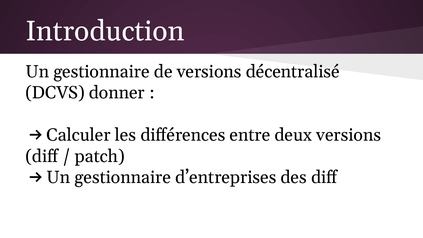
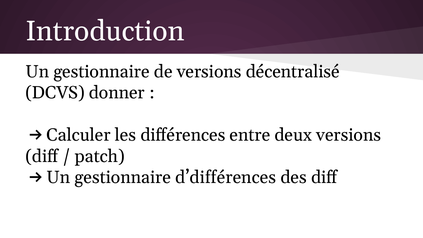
d’entreprises: d’entreprises -> d’différences (226, 177)
